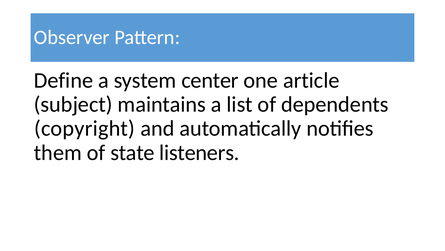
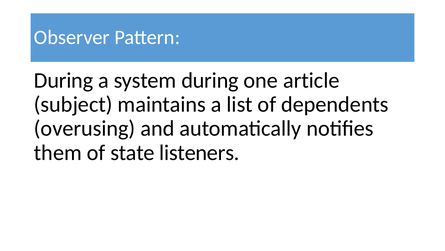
Define: Define -> During (64, 80)
system center: center -> during (210, 80)
copyright: copyright -> overusing (85, 128)
